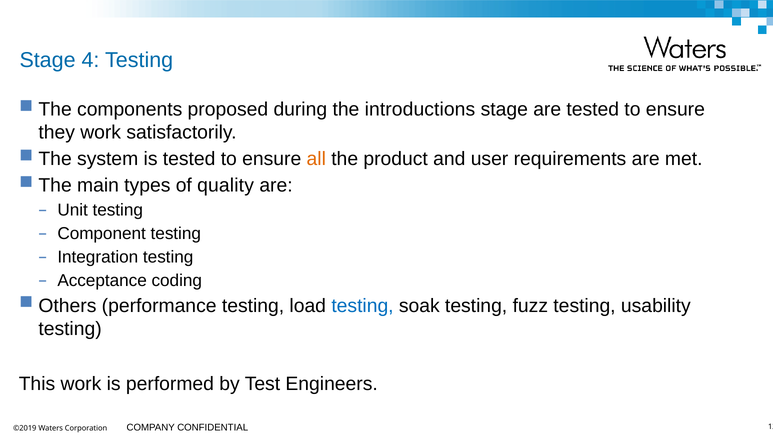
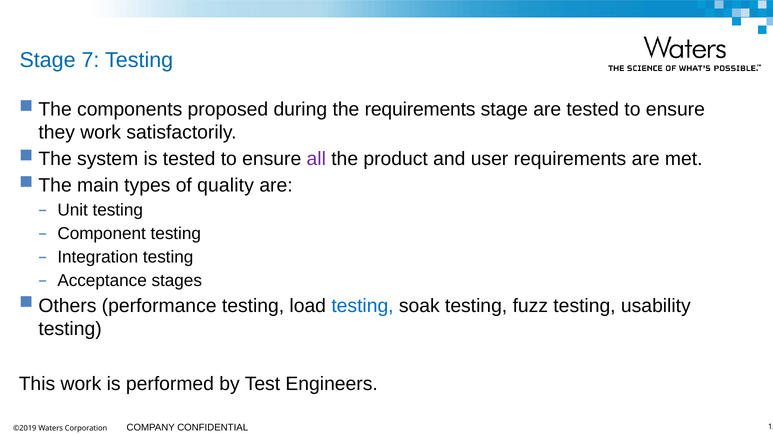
4: 4 -> 7 (90, 60)
the introductions: introductions -> requirements (420, 110)
all colour: orange -> purple (316, 159)
coding: coding -> stages (177, 280)
